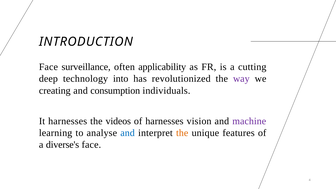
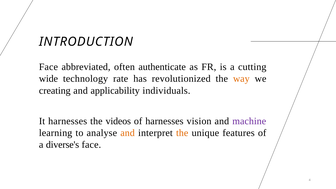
surveillance: surveillance -> abbreviated (86, 67)
applicability: applicability -> authenticate (162, 67)
deep: deep -> wide (48, 79)
into: into -> rate (121, 79)
way colour: purple -> orange (241, 79)
consumption: consumption -> applicability (115, 91)
and colour: blue -> orange (128, 133)
